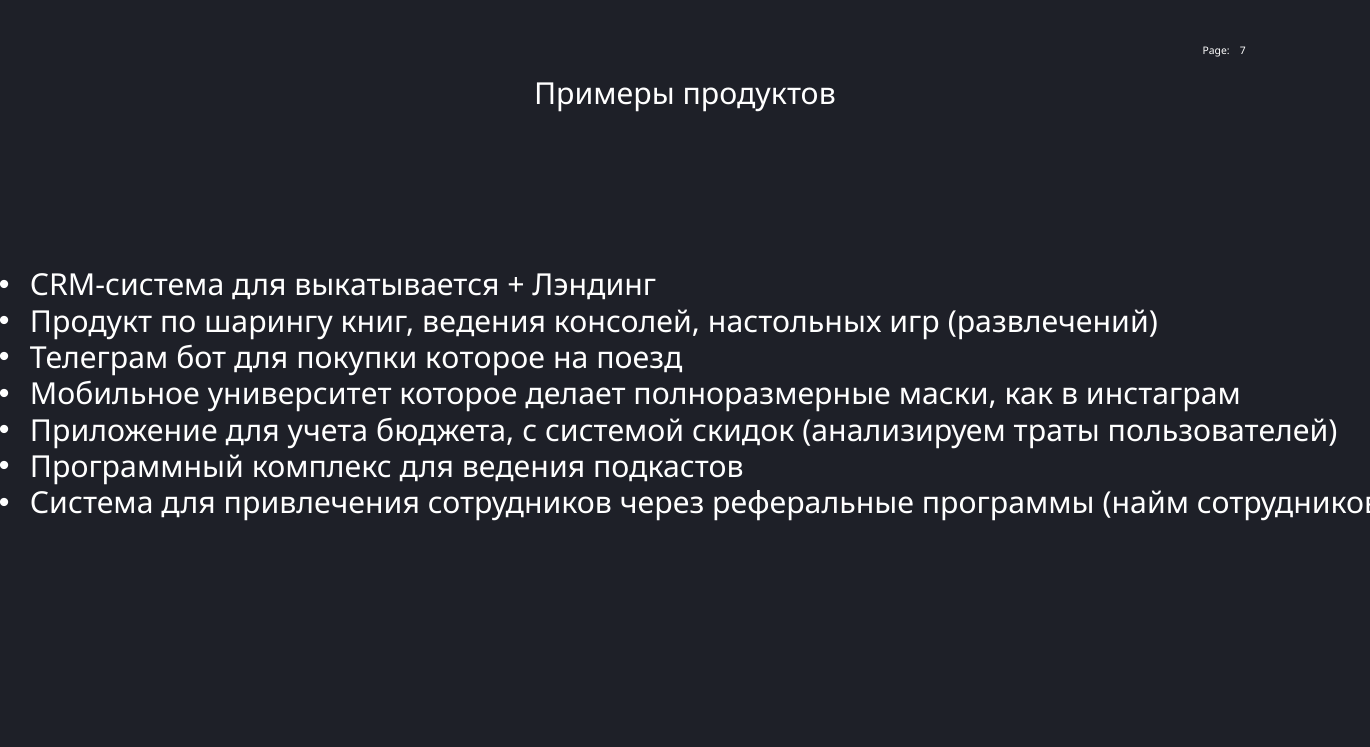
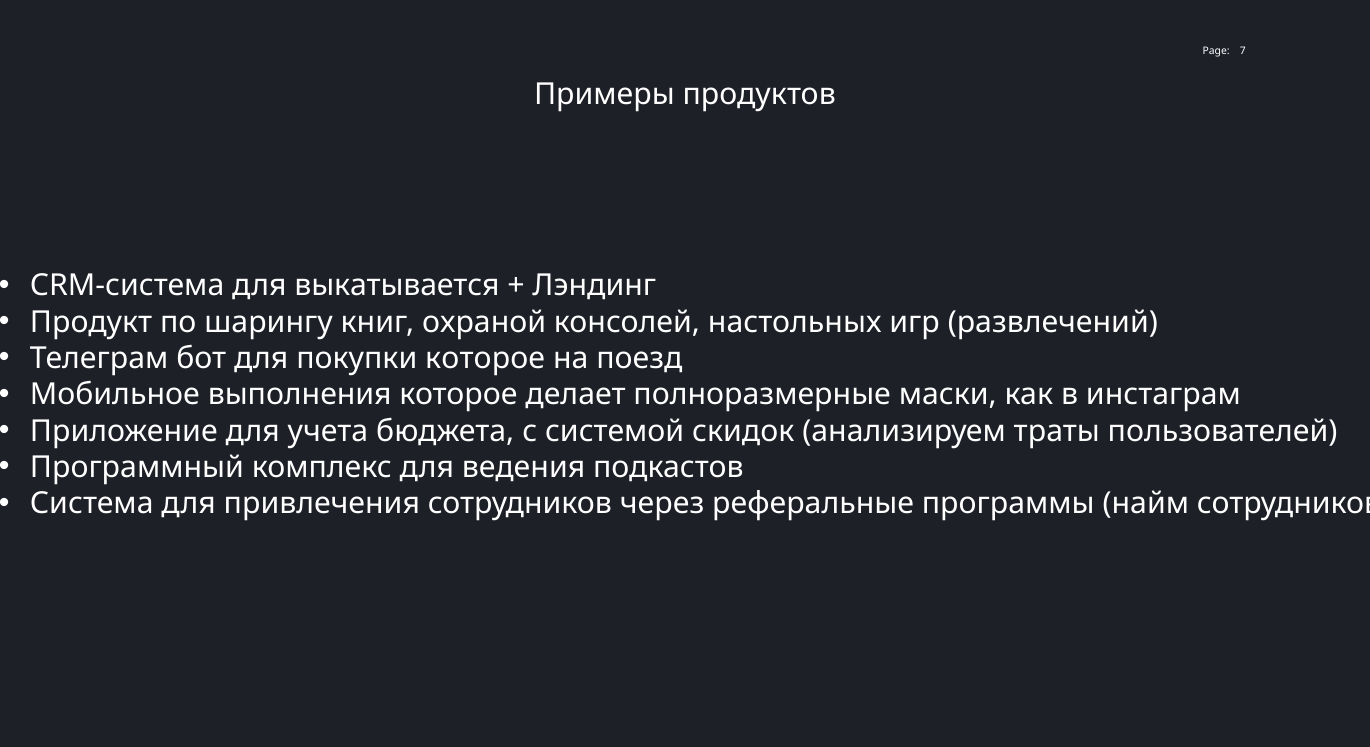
книг ведения: ведения -> охраной (484, 322)
университет: университет -> выполнения (300, 395)
